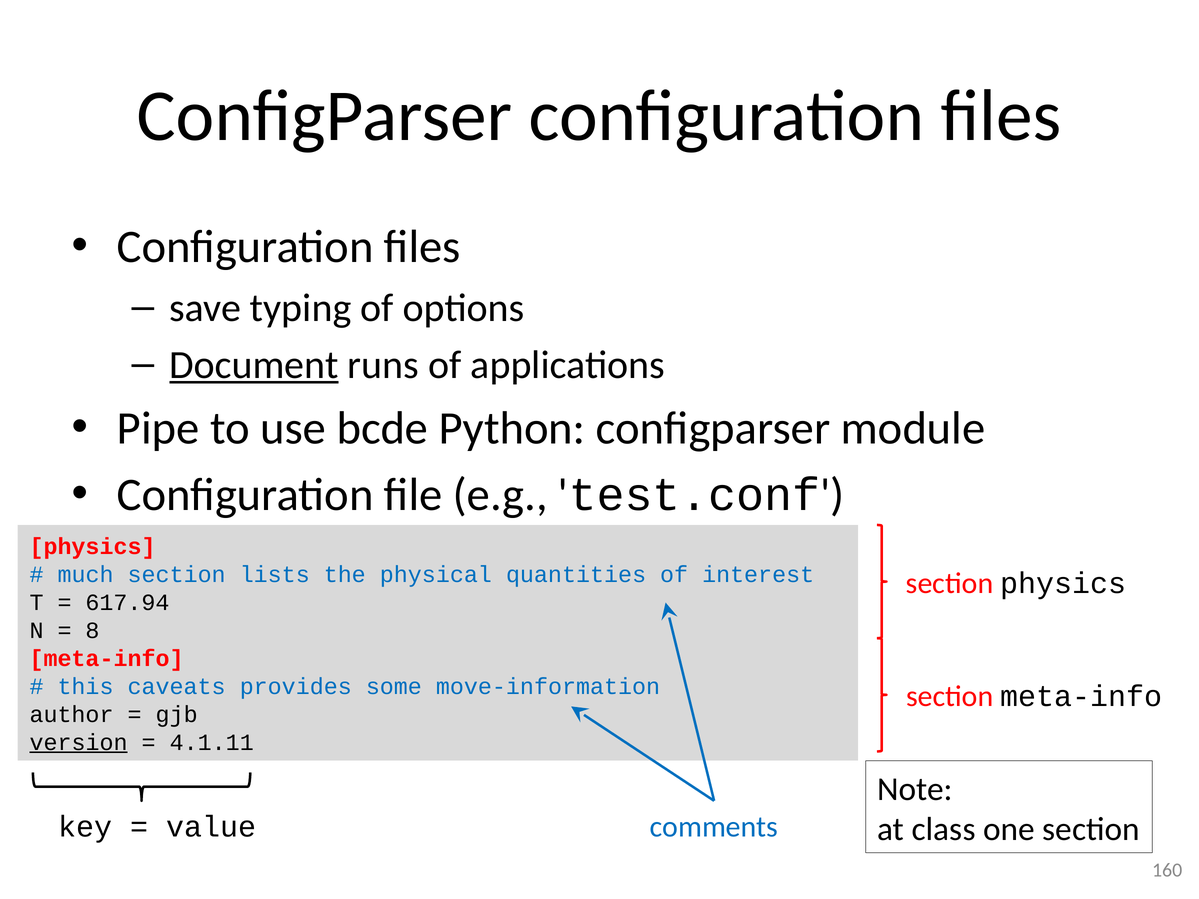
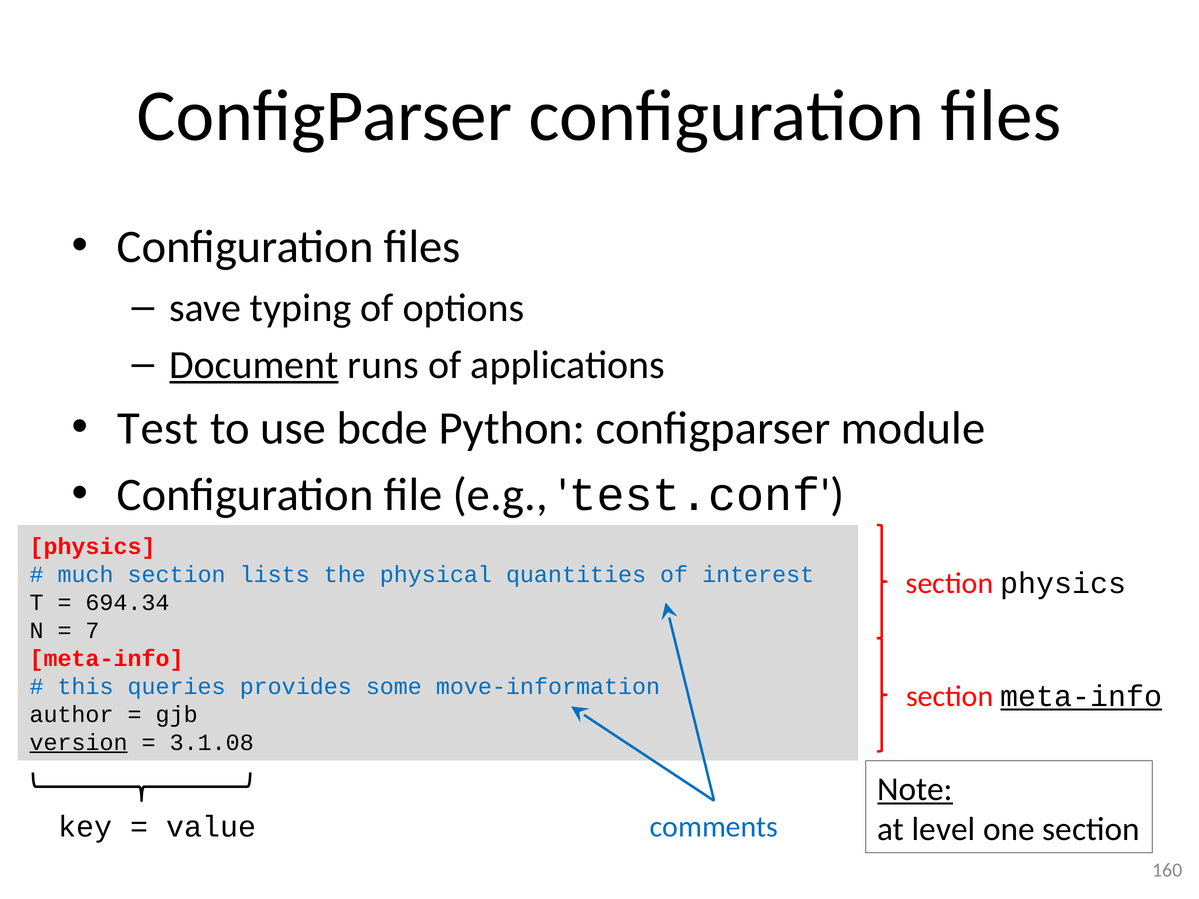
Pipe: Pipe -> Test (158, 428)
617.94: 617.94 -> 694.34 (127, 603)
8: 8 -> 7 (92, 631)
caveats: caveats -> queries (177, 687)
meta-info underline: none -> present (1081, 697)
4.1.11: 4.1.11 -> 3.1.08 (212, 743)
Note underline: none -> present (915, 789)
class: class -> level (944, 829)
